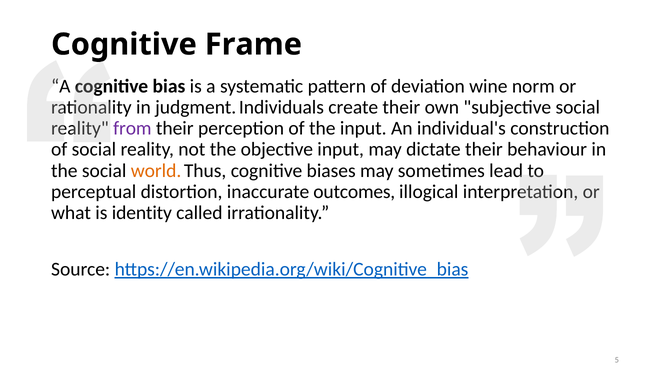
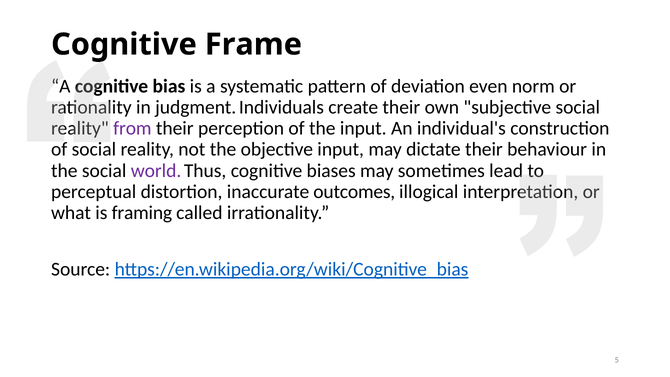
wine: wine -> even (488, 86)
world colour: orange -> purple (156, 171)
identity: identity -> framing (142, 213)
